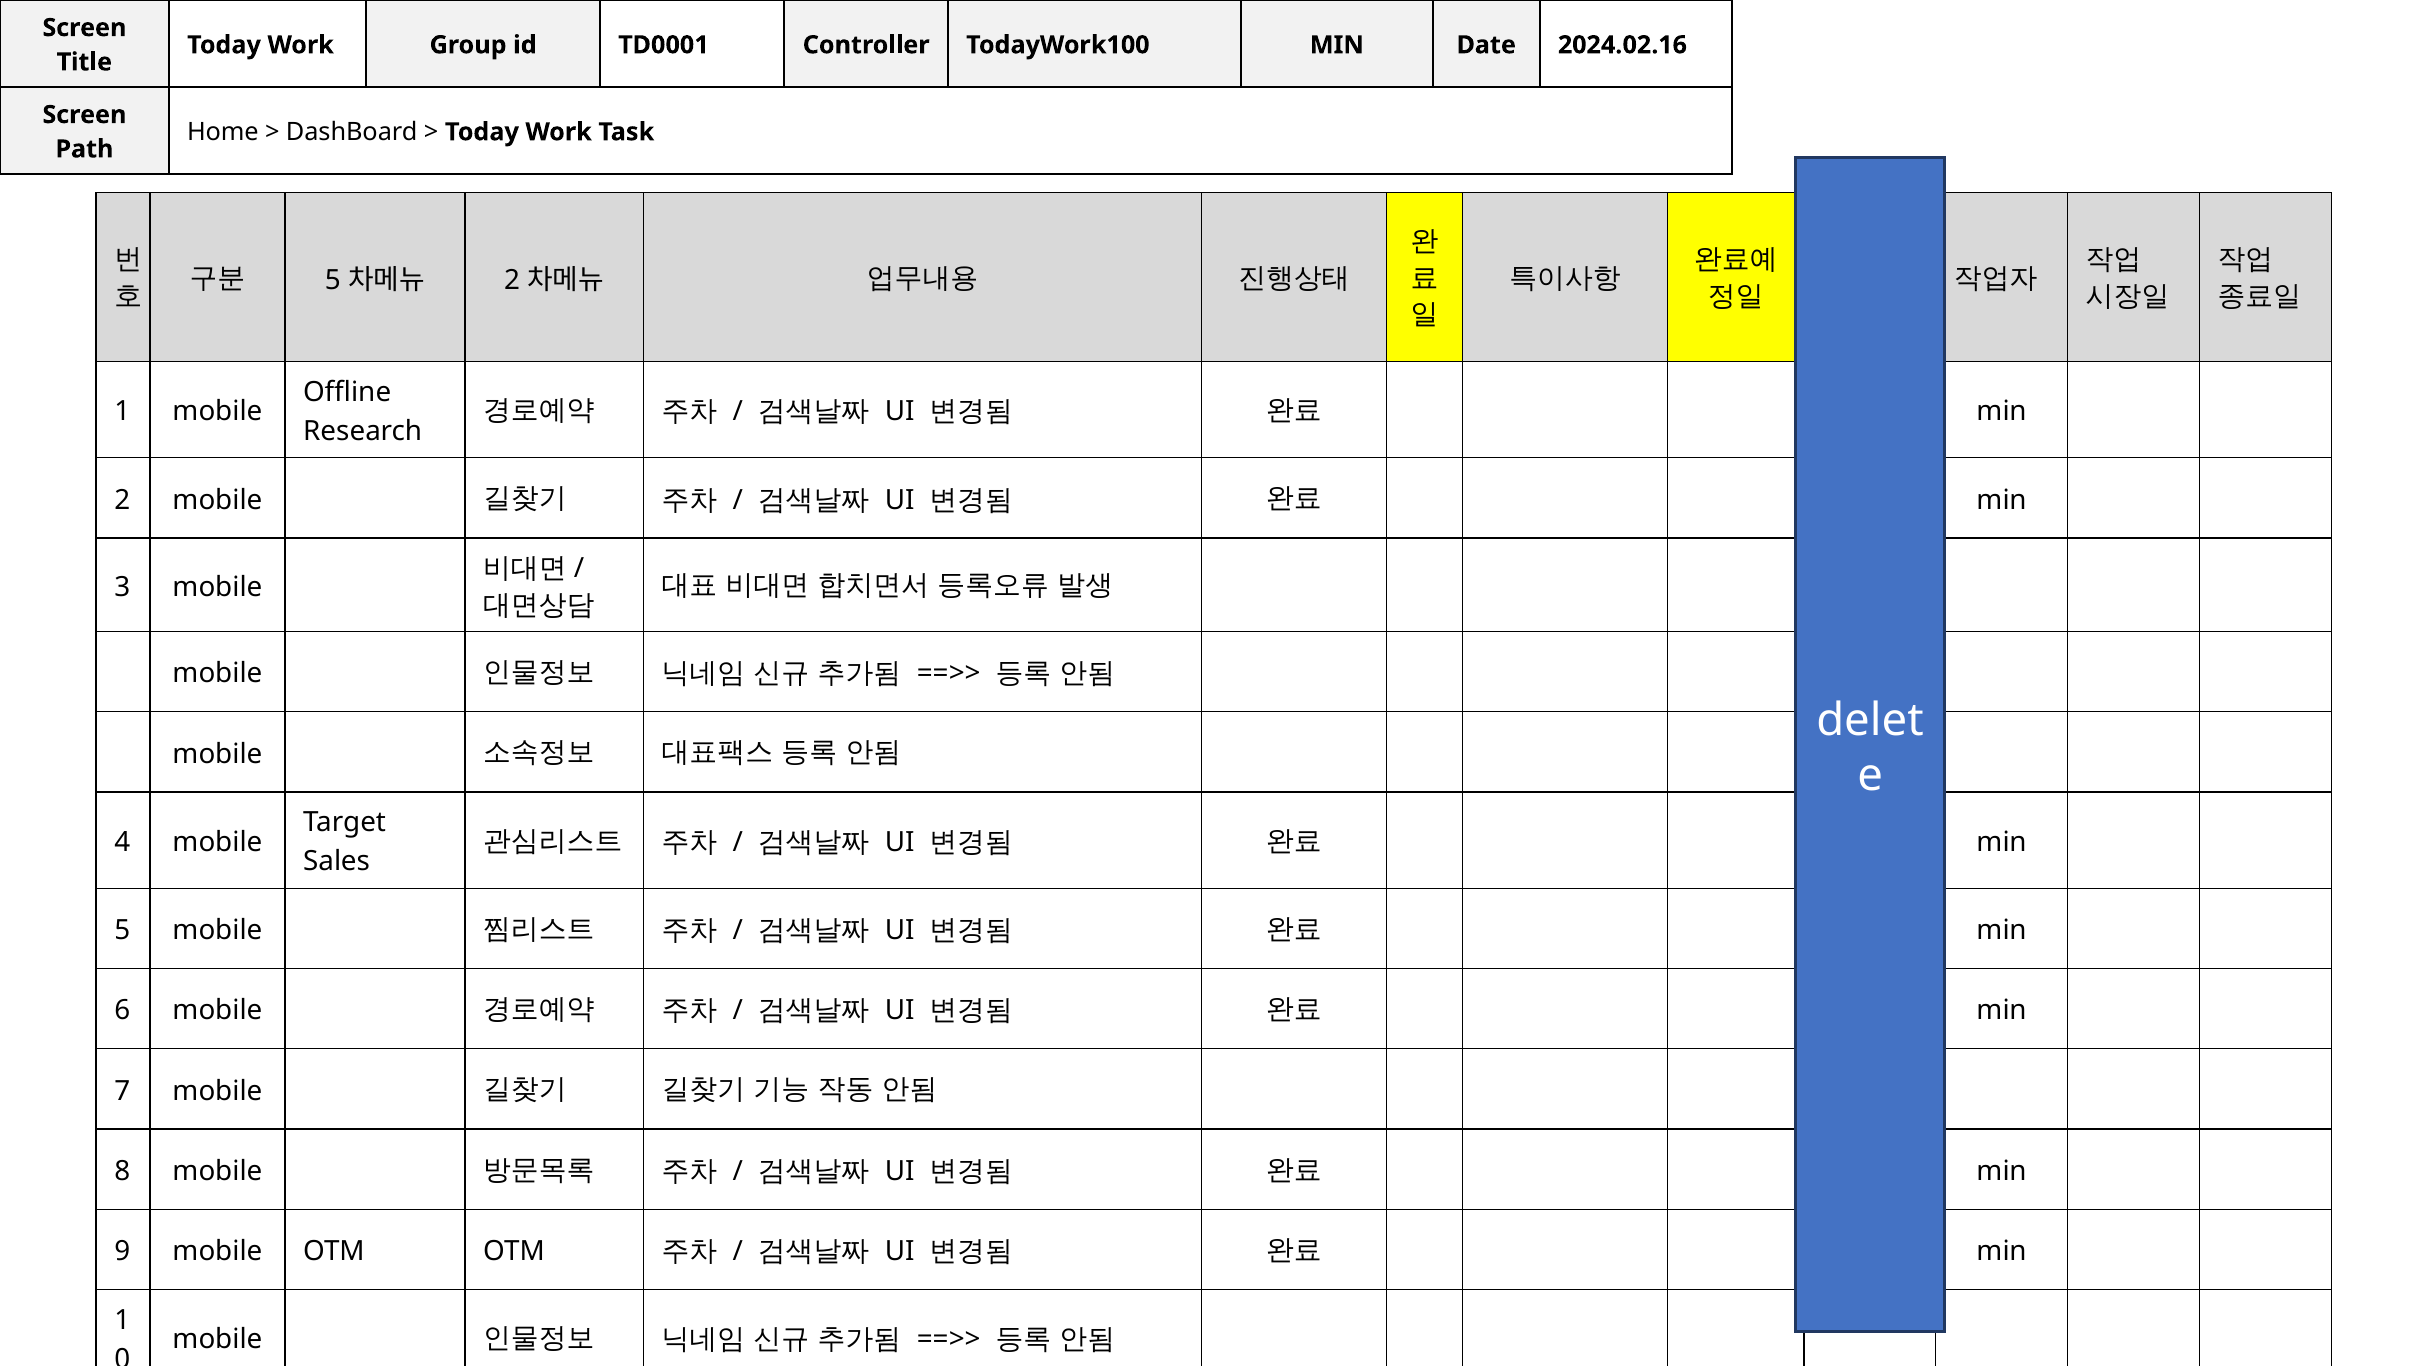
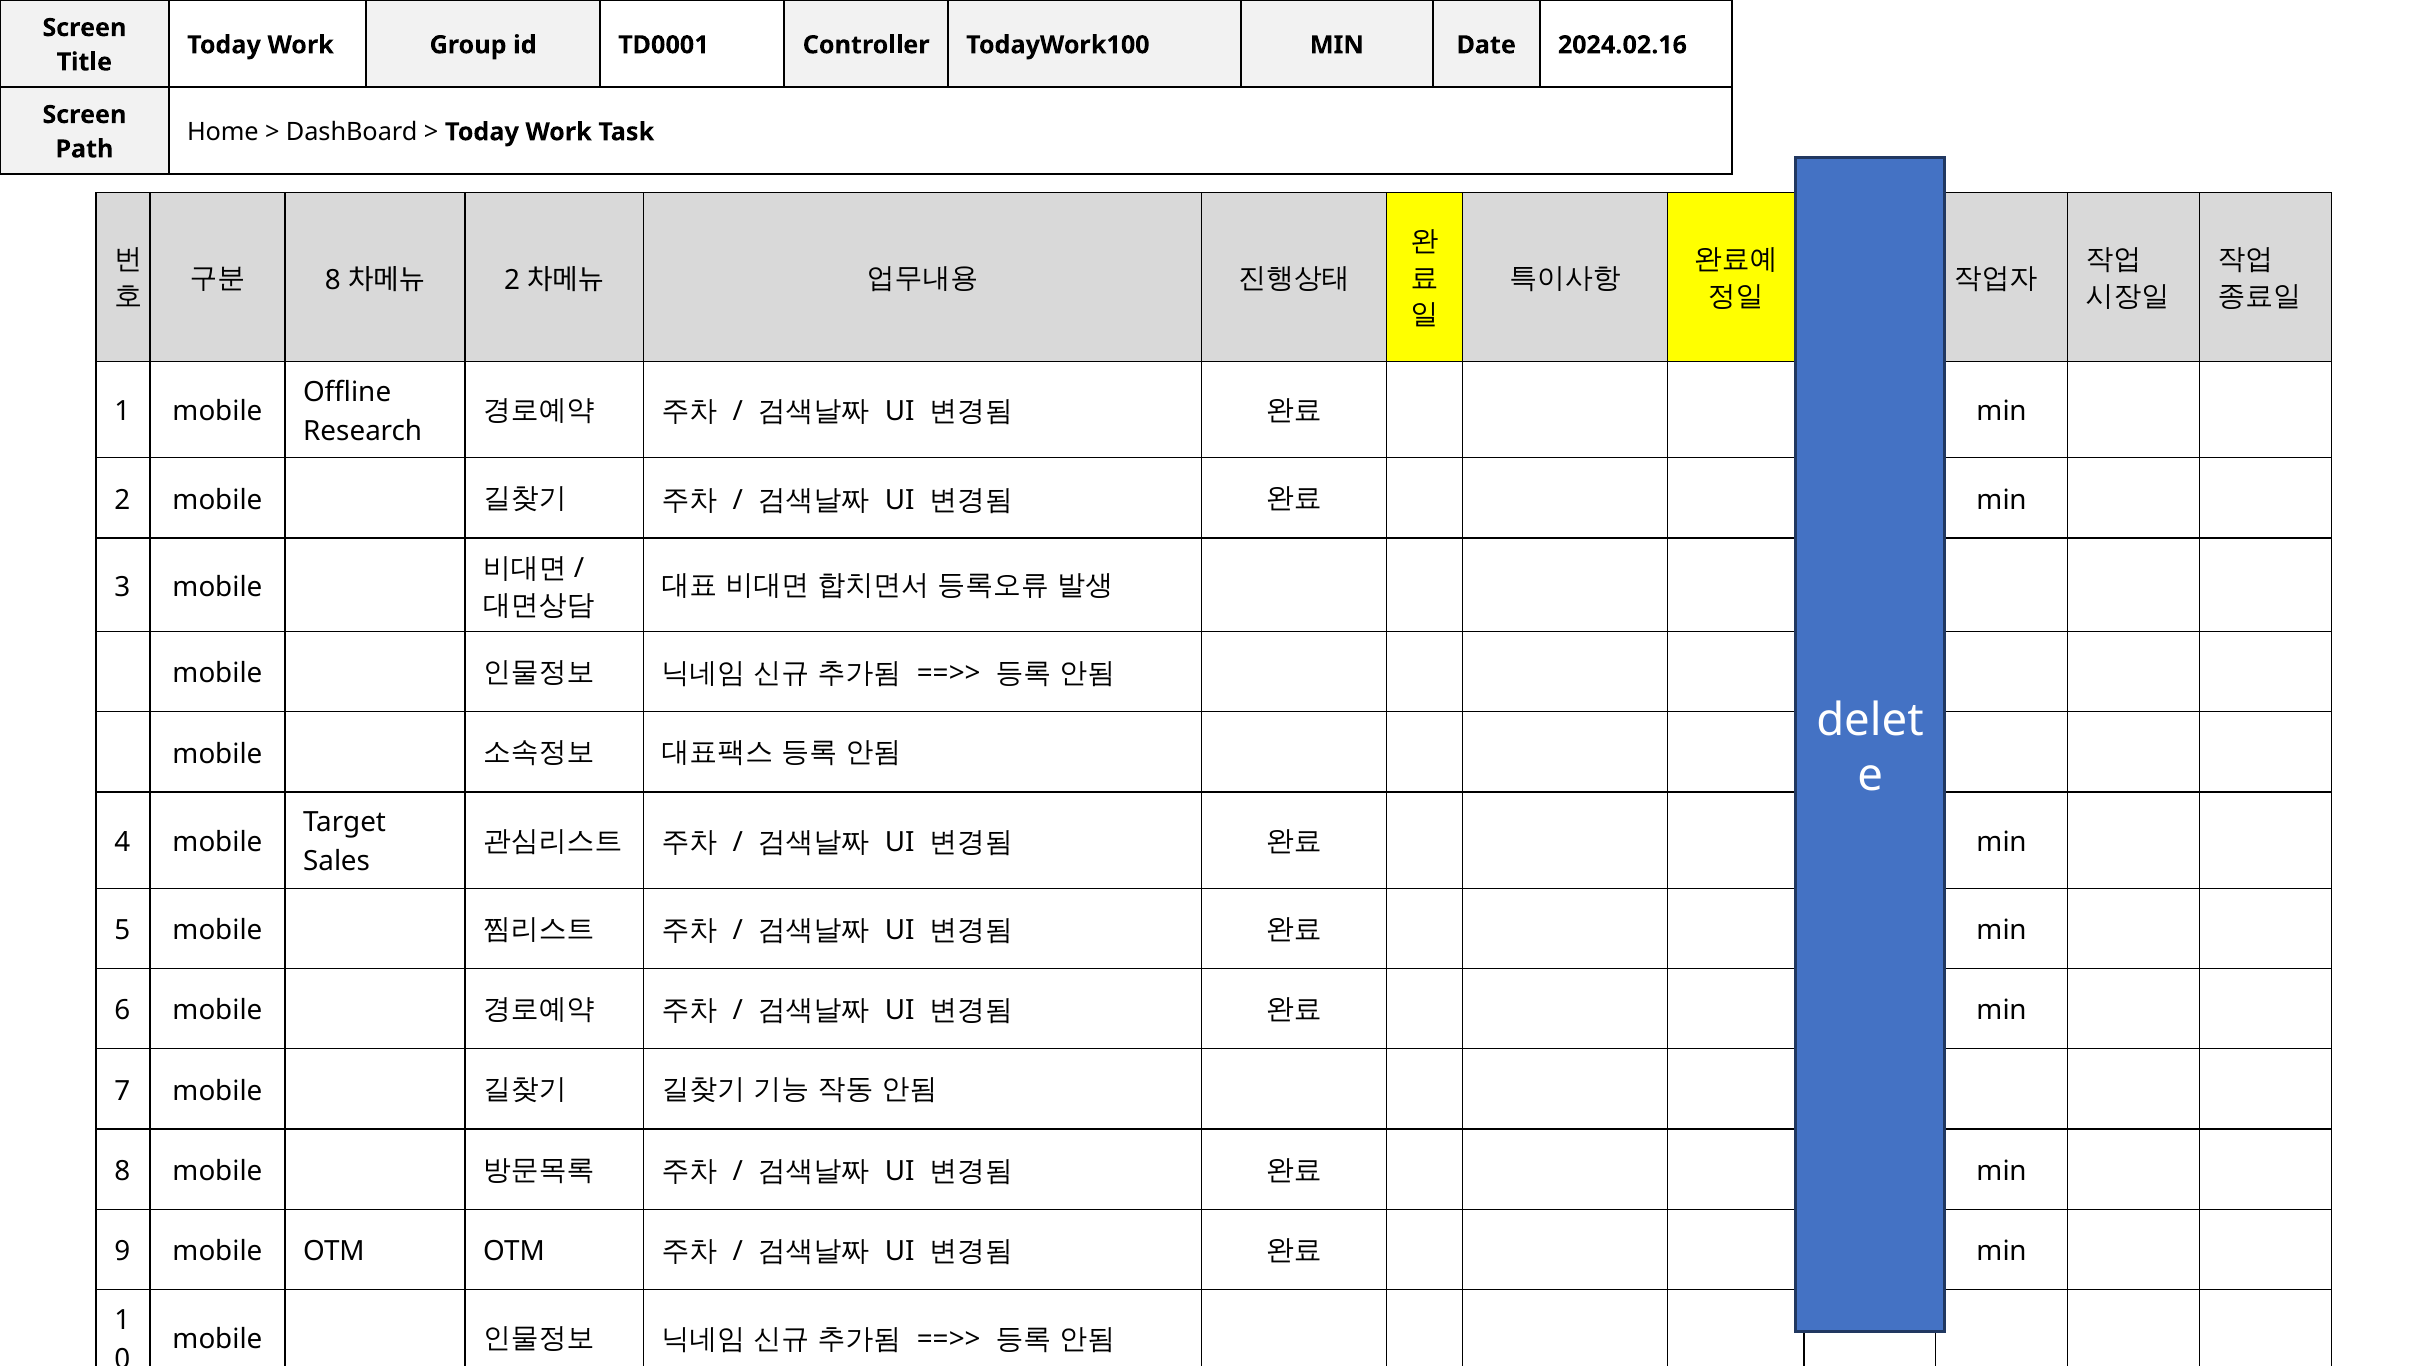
5: 5 -> 8 (333, 281)
